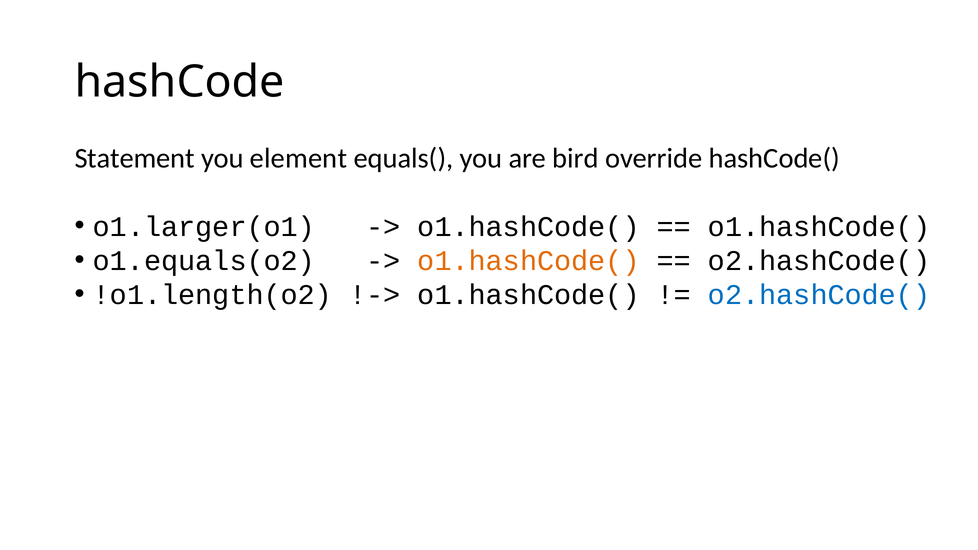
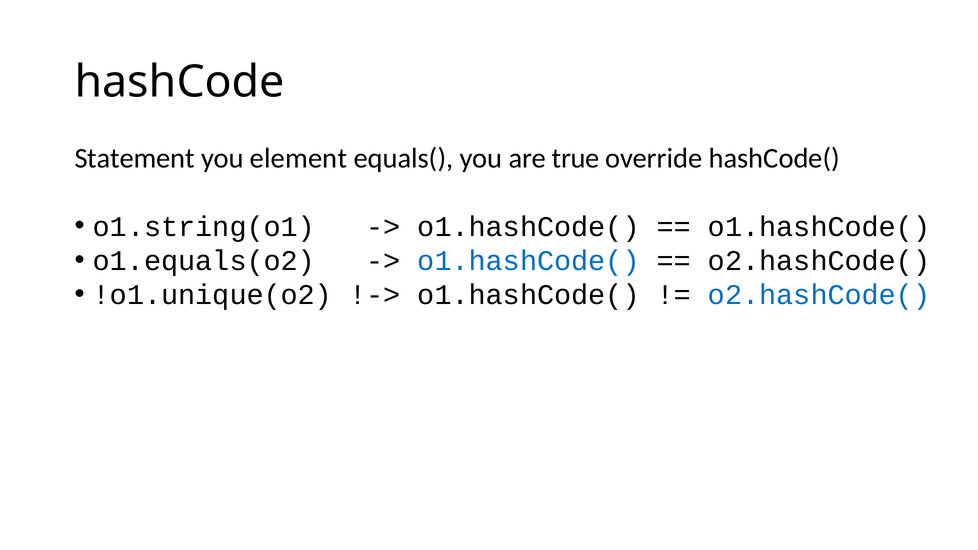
bird: bird -> true (576, 158)
o1.larger(o1: o1.larger(o1 -> o1.string(o1 (204, 227)
o1.hashCode( colour: orange -> blue (529, 261)
!o1.length(o2: !o1.length(o2 -> !o1.unique(o2 (213, 295)
